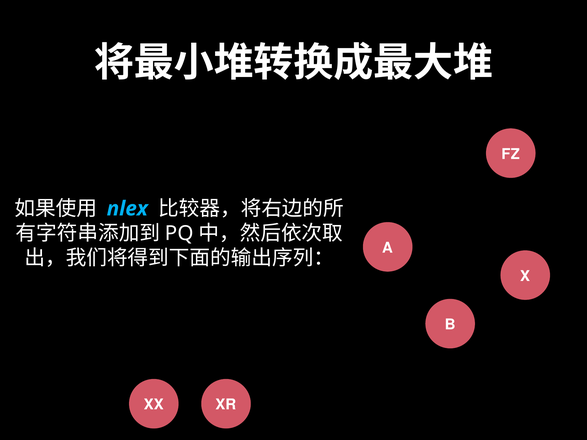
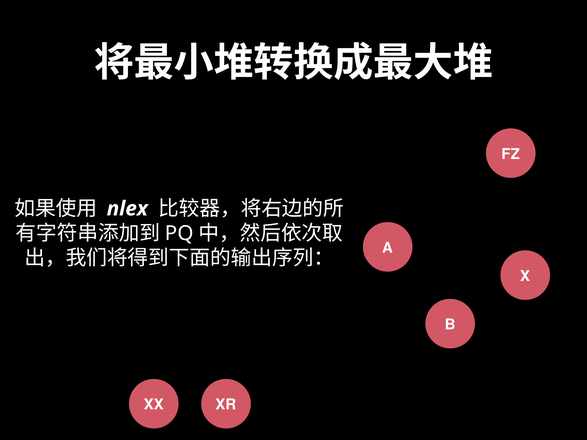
nlex colour: light blue -> white (127, 209)
